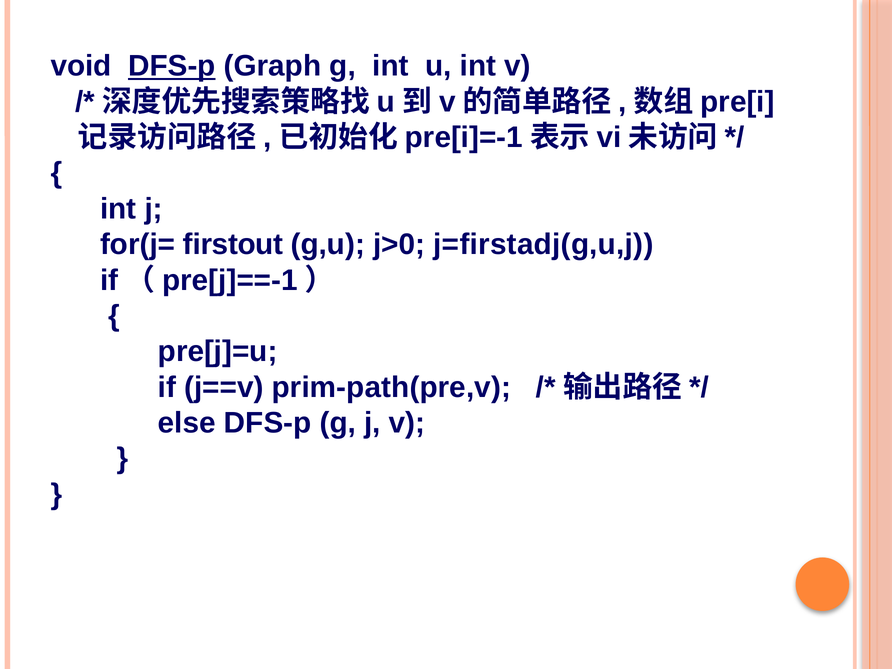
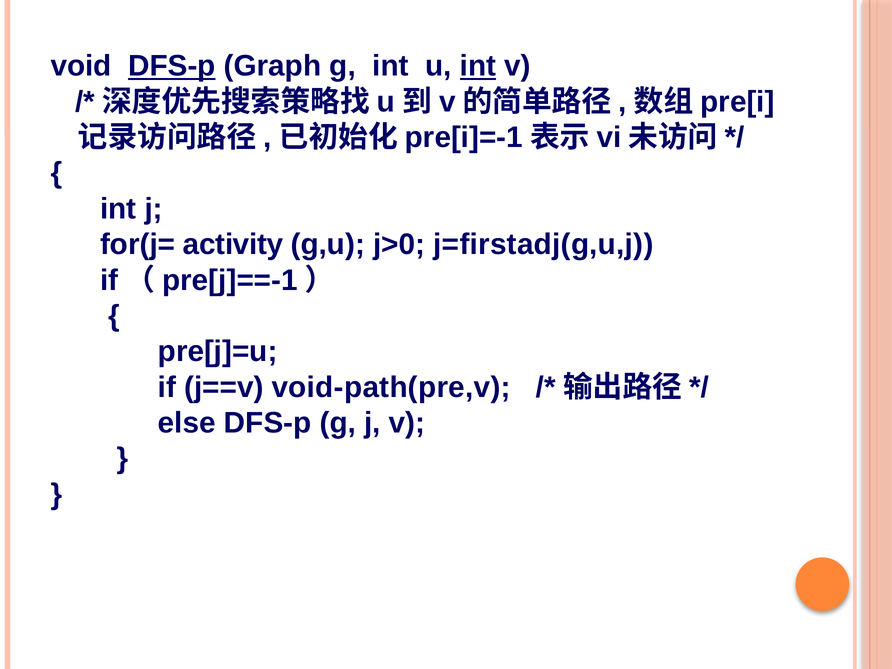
int underline: none -> present (478, 66)
firstout: firstout -> activity (233, 245)
prim-path(pre,v: prim-path(pre,v -> void-path(pre,v (391, 387)
